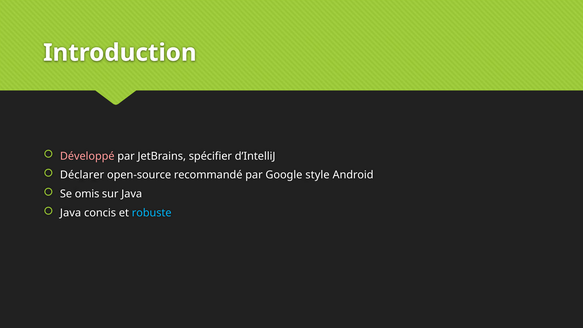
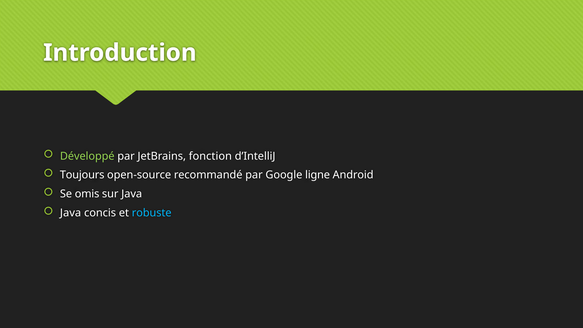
Développé colour: pink -> light green (87, 156)
spécifier: spécifier -> fonction (210, 156)
Déclarer: Déclarer -> Toujours (82, 175)
style: style -> ligne (318, 175)
